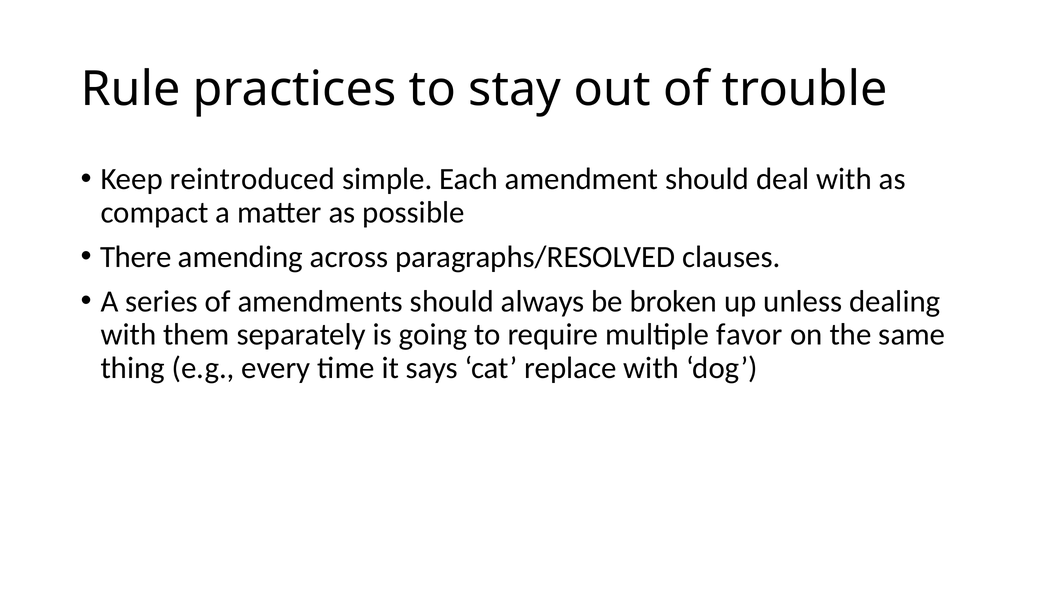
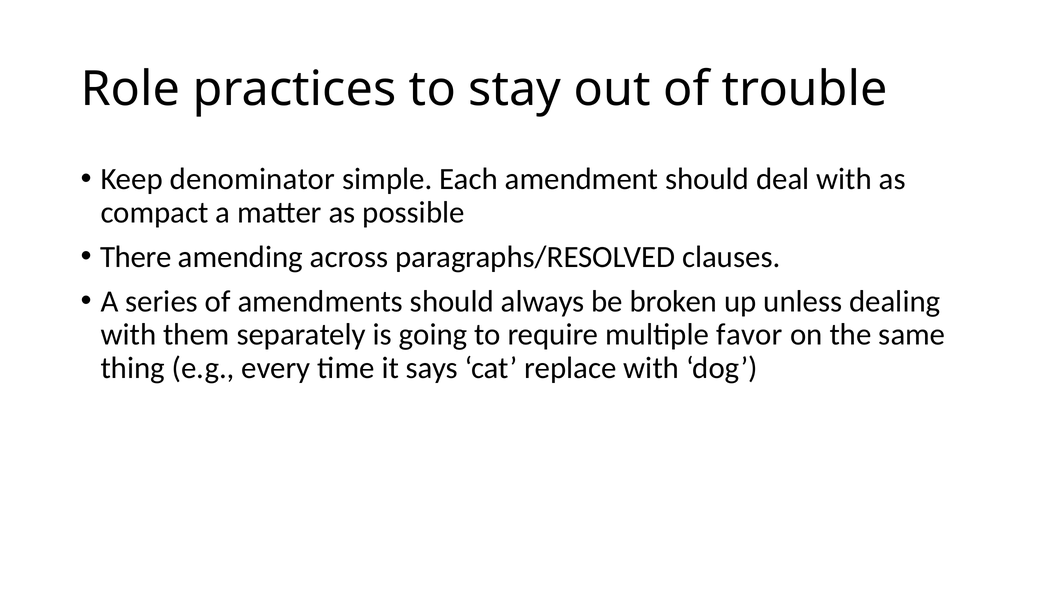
Rule: Rule -> Role (131, 89)
reintroduced: reintroduced -> denominator (252, 179)
